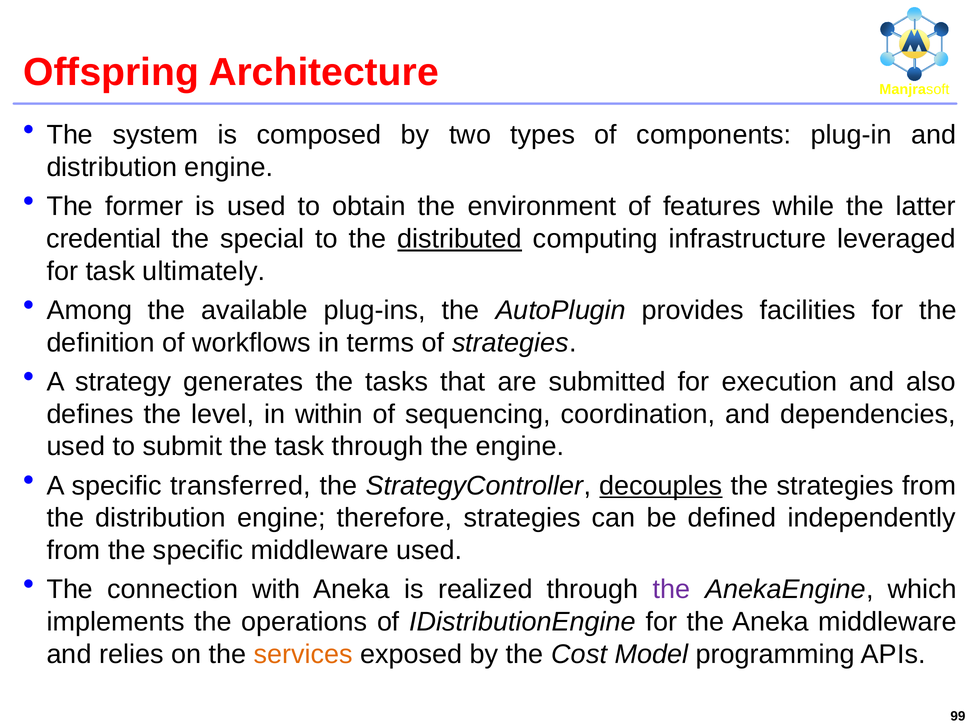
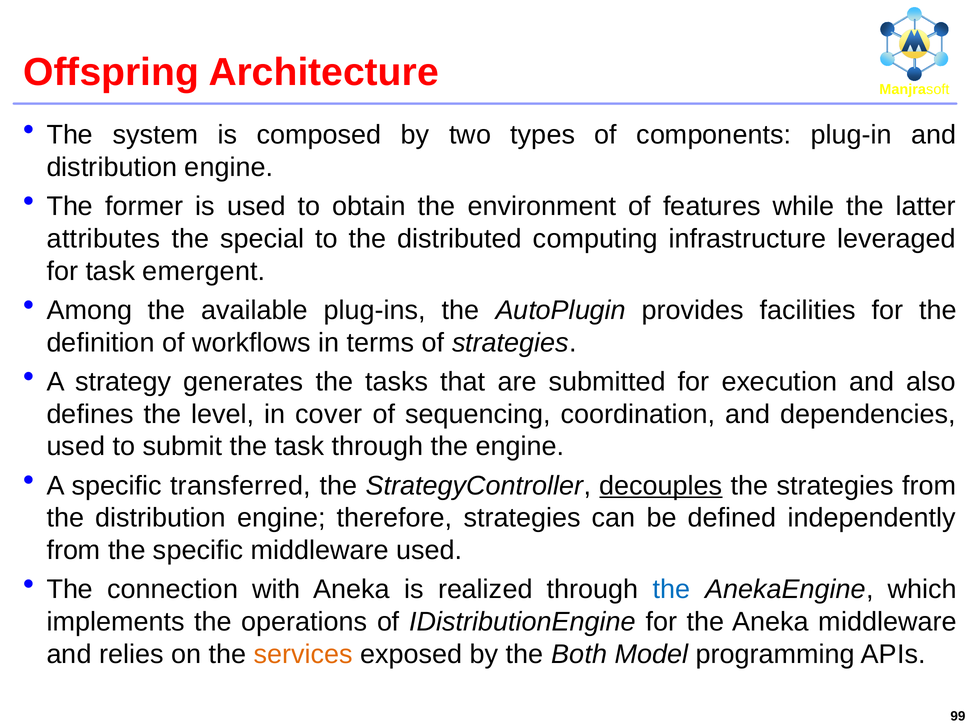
credential: credential -> attributes (103, 239)
distributed underline: present -> none (460, 239)
ultimately: ultimately -> emergent (204, 271)
within: within -> cover (329, 414)
the colour: purple -> blue (671, 590)
Cost: Cost -> Both (579, 654)
